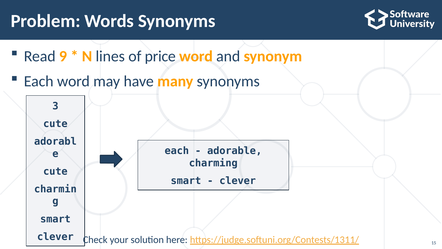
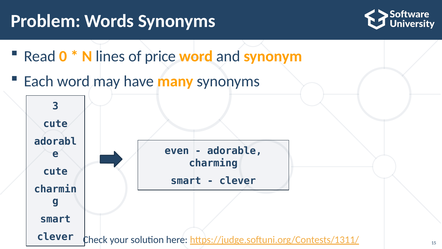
9: 9 -> 0 (63, 56)
each: each -> even (177, 151)
